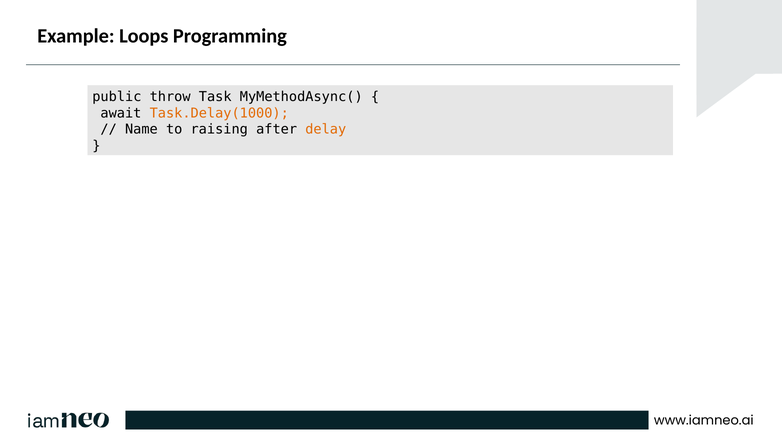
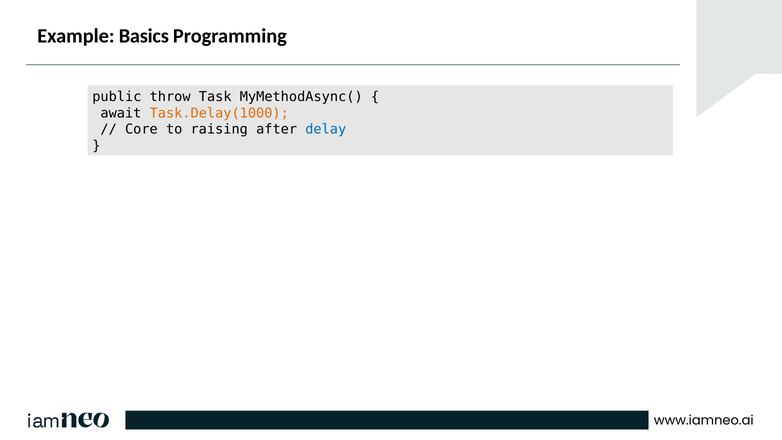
Loops: Loops -> Basics (144, 36)
Name: Name -> Core (141, 129)
delay colour: orange -> blue (326, 129)
